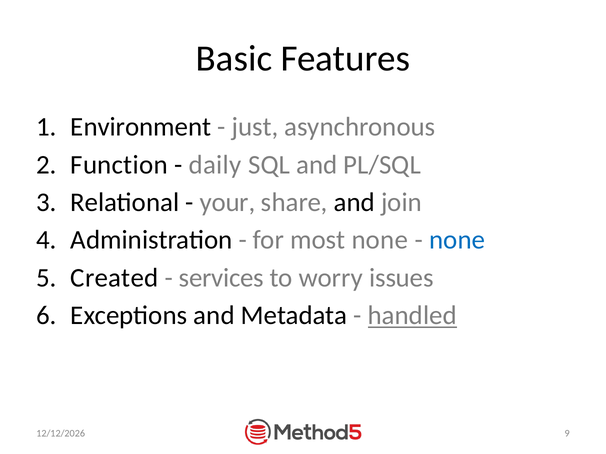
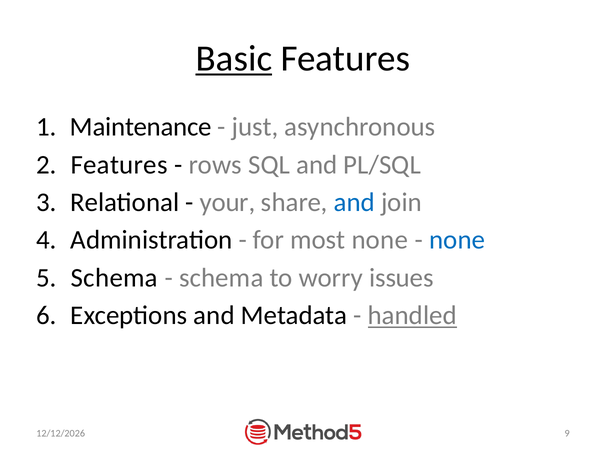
Basic underline: none -> present (234, 59)
Environment: Environment -> Maintenance (141, 127)
Function: Function -> Features (119, 165)
daily: daily -> rows (215, 165)
and colour: black -> blue (354, 203)
Created: Created -> Schema (114, 278)
services: services -> schema (221, 278)
